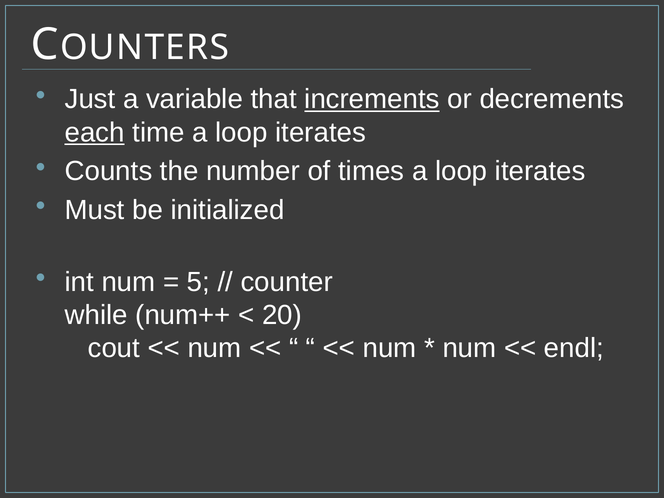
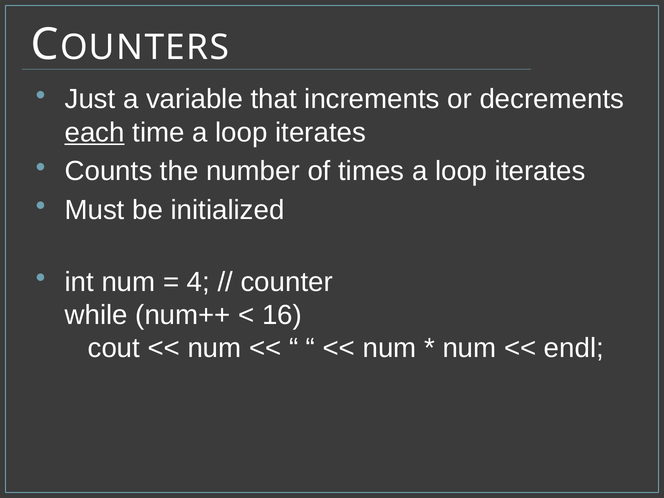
increments underline: present -> none (372, 99)
5: 5 -> 4 (198, 282)
20: 20 -> 16 (282, 315)
